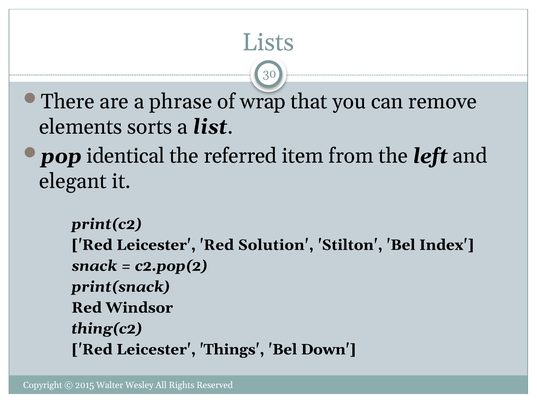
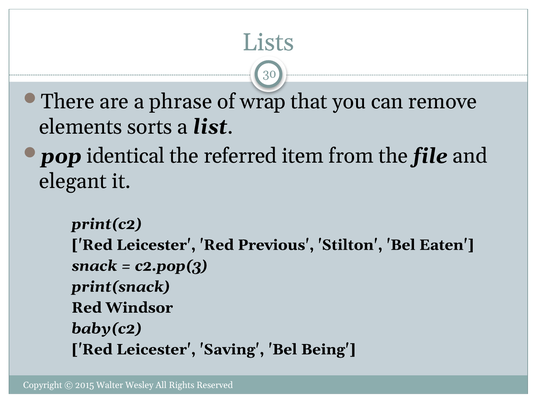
left: left -> file (430, 156)
Solution: Solution -> Previous (276, 245)
Index: Index -> Eaten (447, 245)
c2.pop(2: c2.pop(2 -> c2.pop(3 (171, 266)
thing(c2: thing(c2 -> baby(c2 (107, 328)
Things: Things -> Saving (232, 349)
Down: Down -> Being (328, 349)
